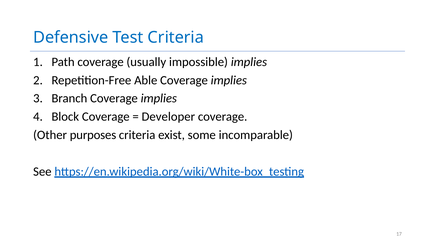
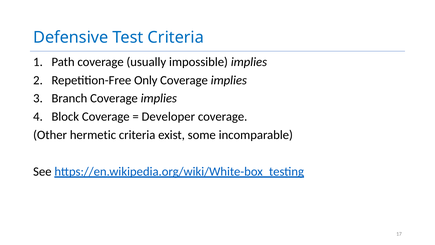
Able: Able -> Only (146, 80)
purposes: purposes -> hermetic (93, 135)
